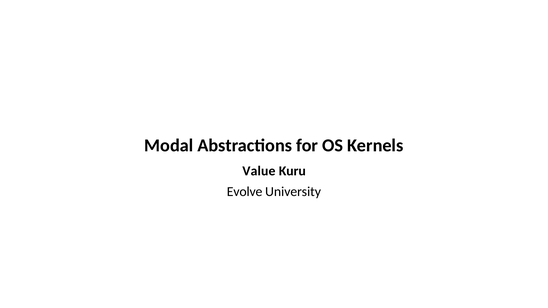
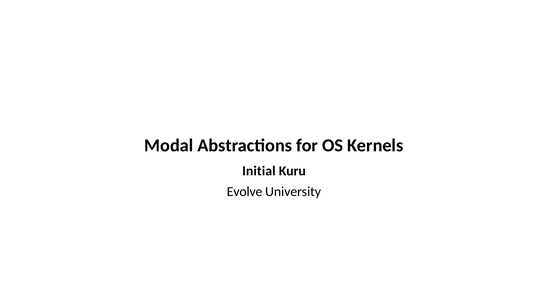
Value: Value -> Initial (259, 171)
